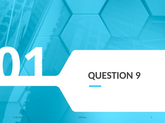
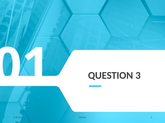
9: 9 -> 3 (138, 76)
